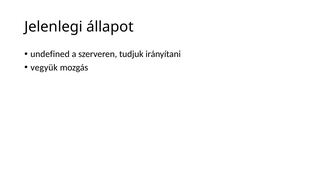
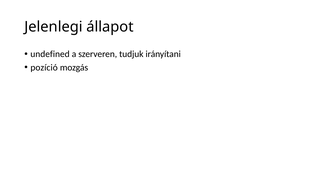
vegyük: vegyük -> pozíció (44, 68)
